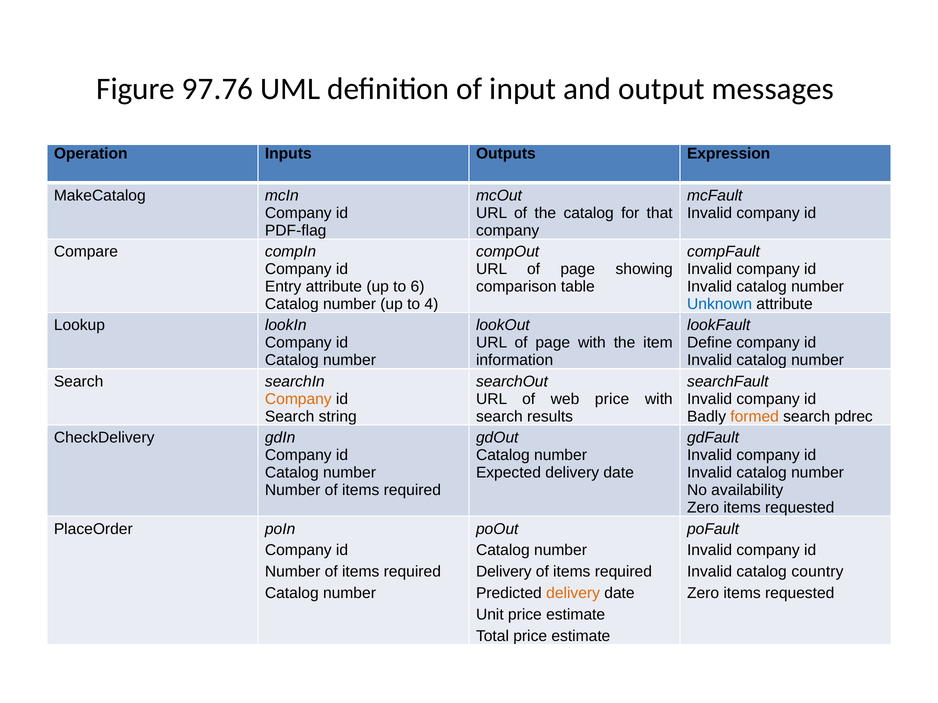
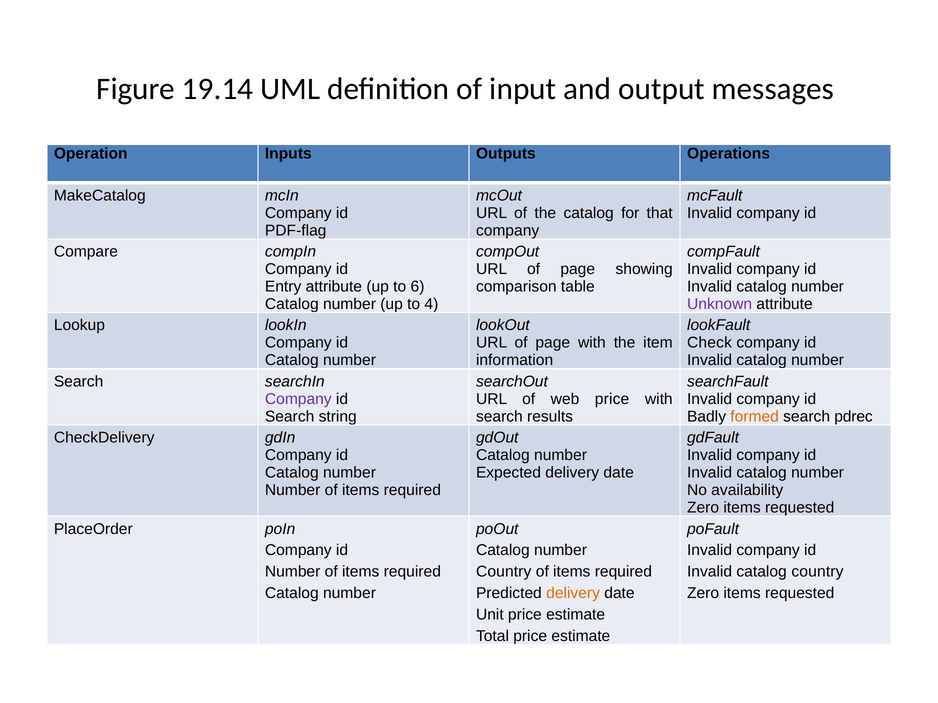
97.76: 97.76 -> 19.14 (218, 89)
Expression: Expression -> Operations (729, 154)
Unknown colour: blue -> purple (720, 304)
Define: Define -> Check (710, 343)
Company colour: orange -> purple (298, 399)
Delivery: Delivery -> Country (504, 572)
